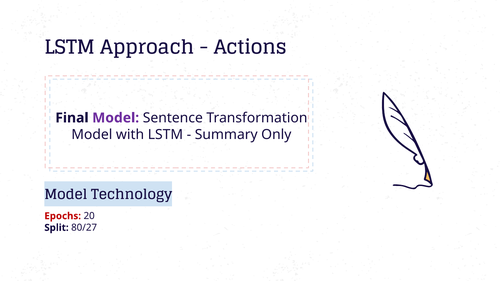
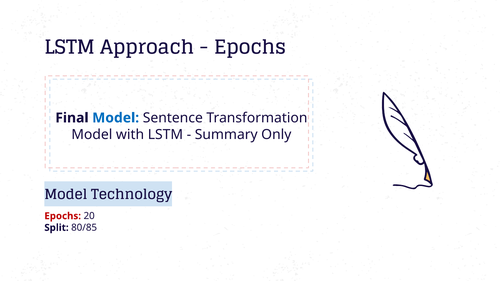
Actions: Actions -> Epochs (250, 48)
Model colour: purple -> blue (116, 118)
80/27: 80/27 -> 80/85 (84, 228)
